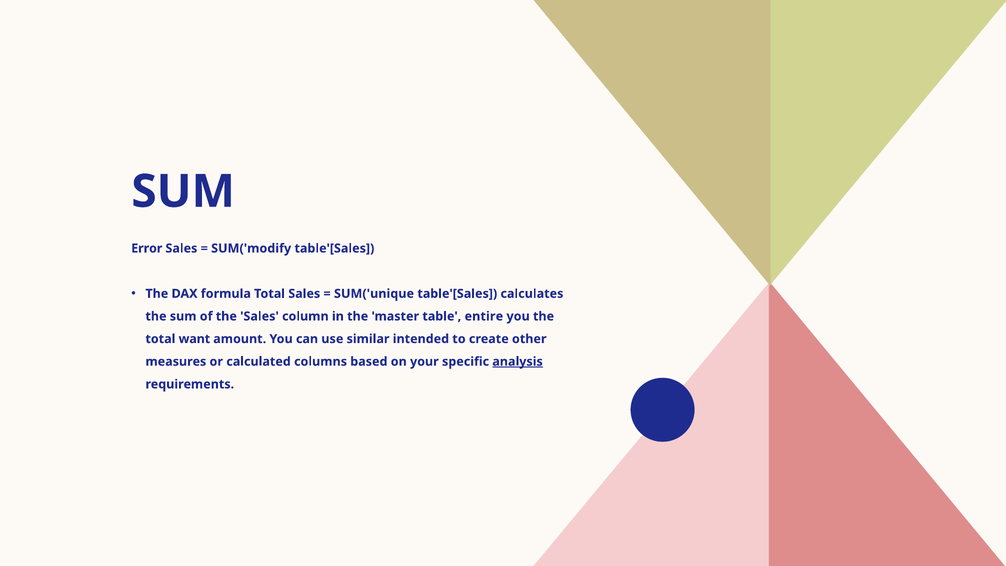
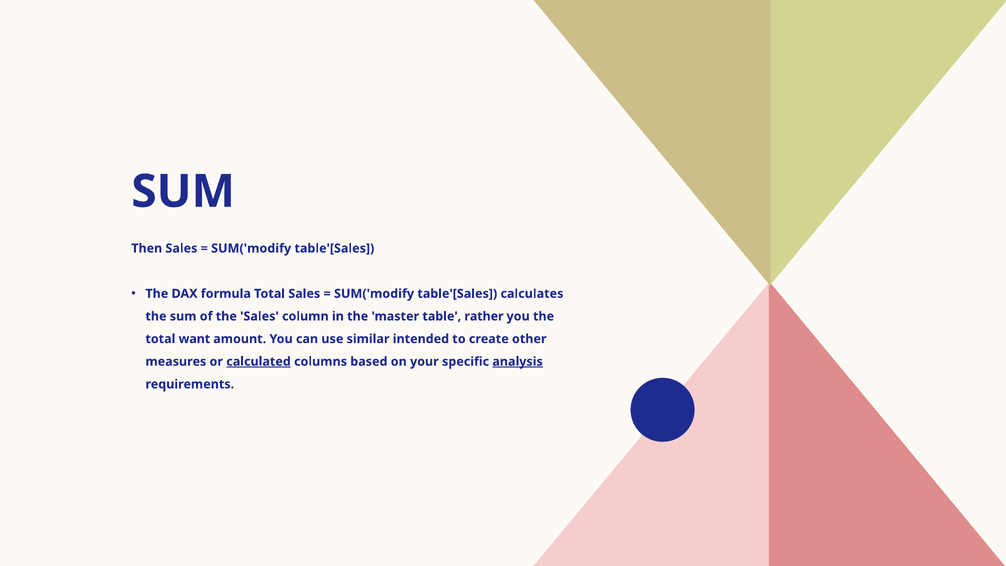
Error: Error -> Then (147, 248)
SUM('unique: SUM('unique -> SUM('modify (374, 294)
entire: entire -> rather (484, 316)
calculated underline: none -> present (259, 362)
